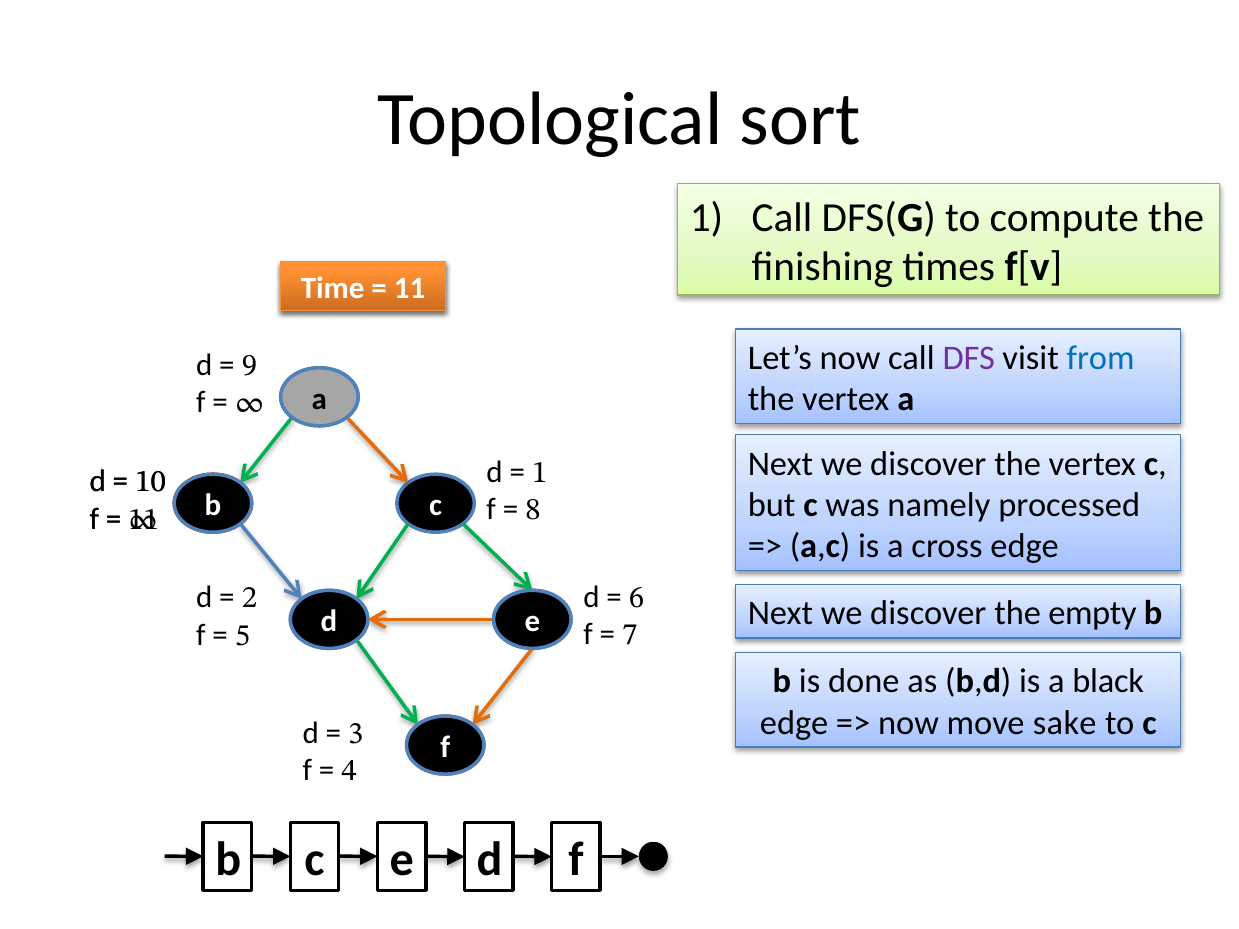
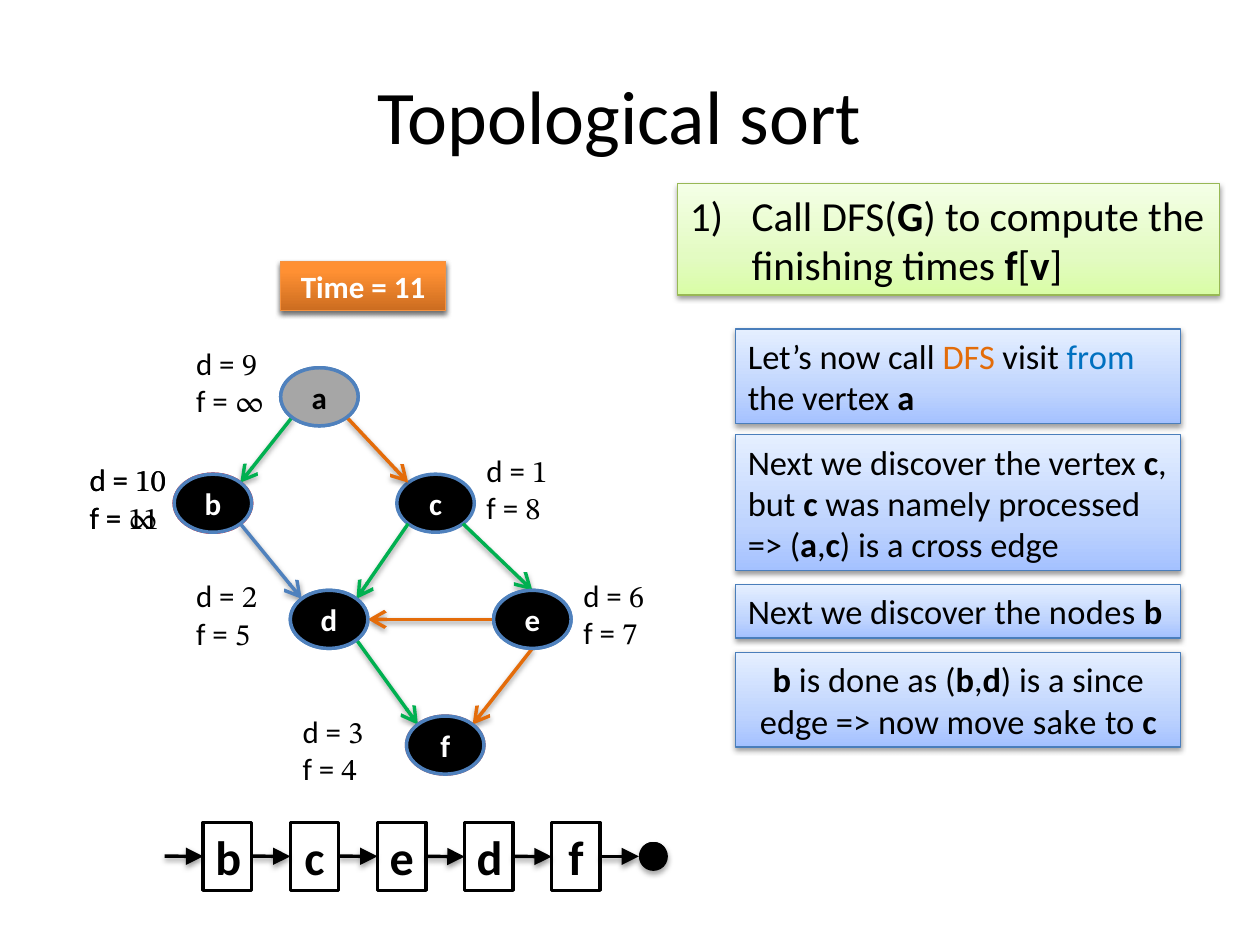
DFS colour: purple -> orange (969, 358)
empty: empty -> nodes (1092, 614)
black: black -> since (1108, 682)
